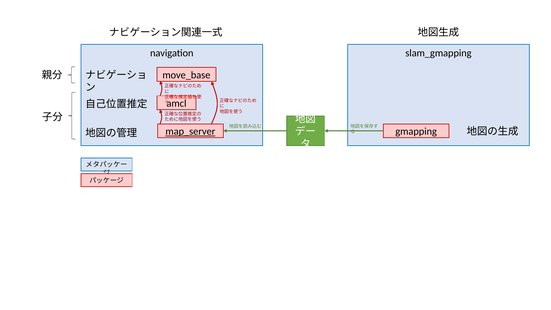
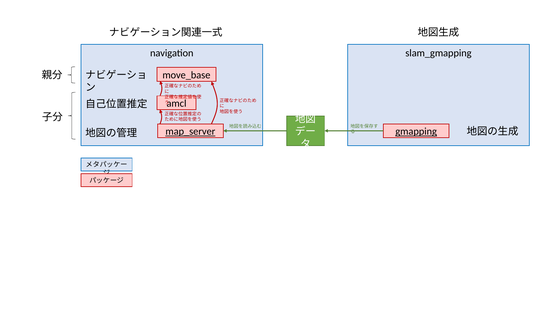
gmapping underline: none -> present (416, 131)
